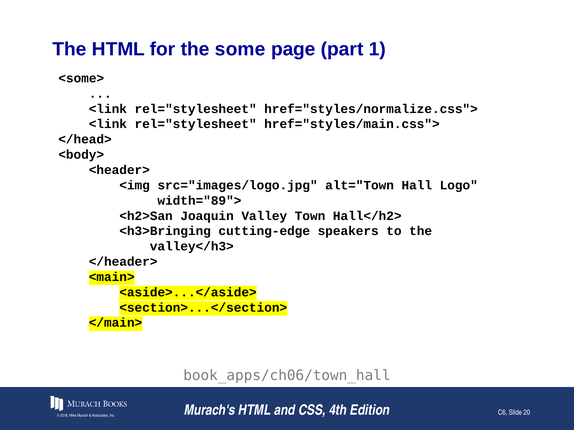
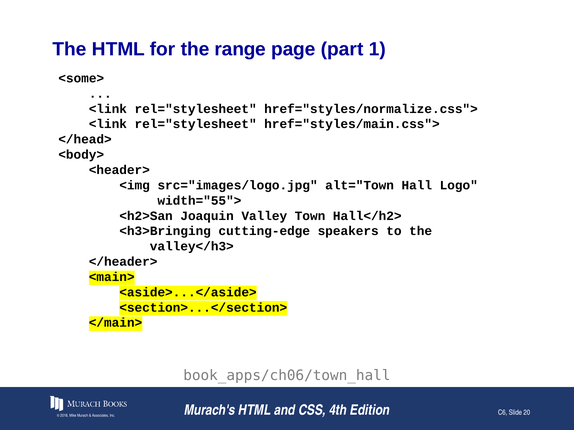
some: some -> range (240, 49)
width="89">: width="89"> -> width="55"> (199, 201)
